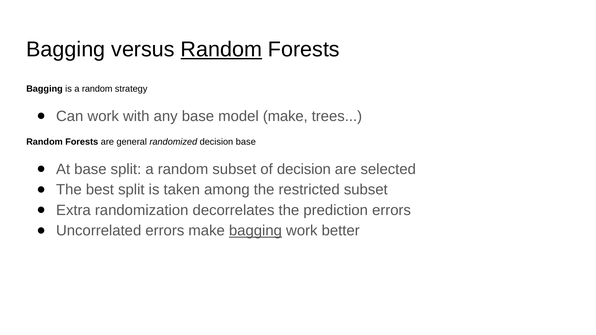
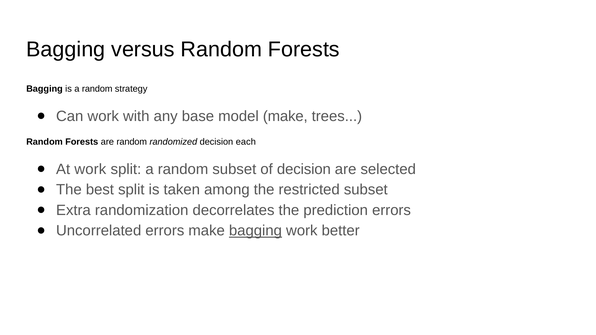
Random underline: present -> none (221, 49)
are general: general -> random (132, 142)
decision base: base -> each (246, 142)
At base: base -> work (90, 169)
